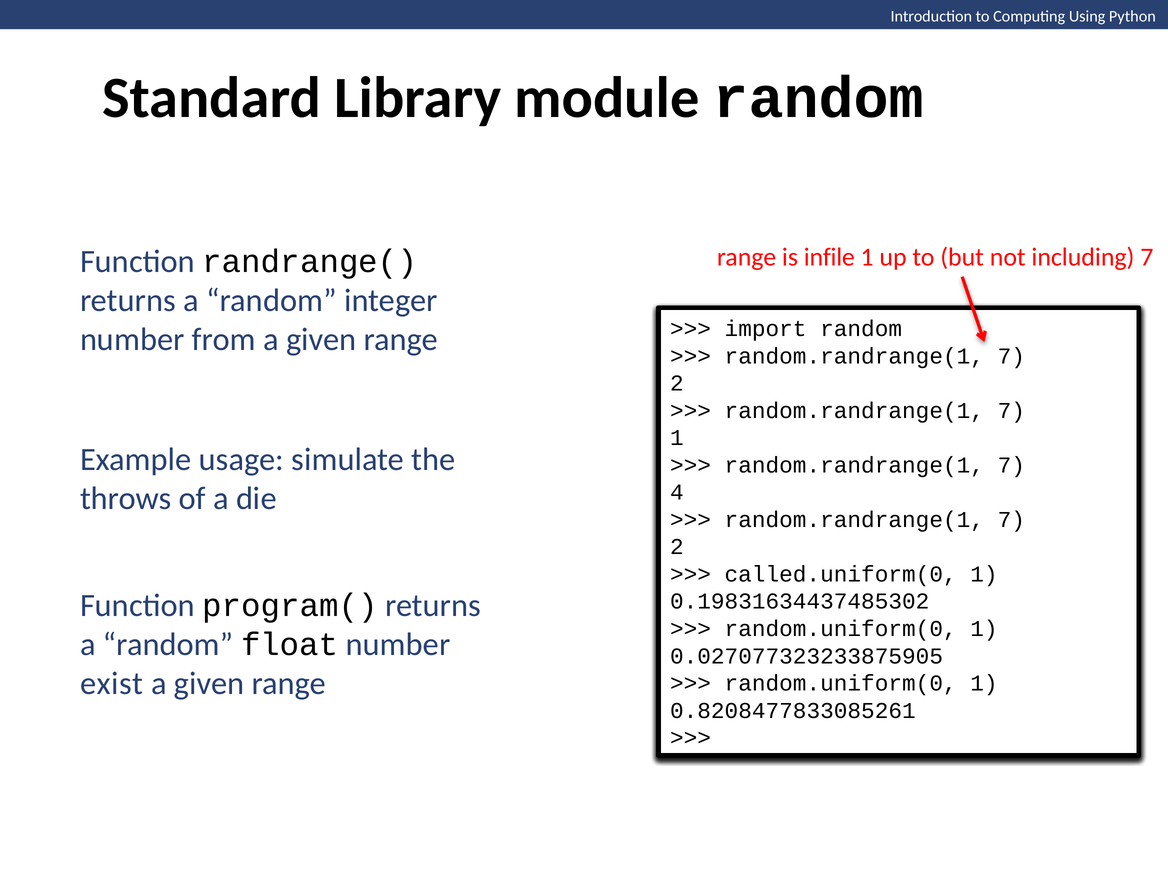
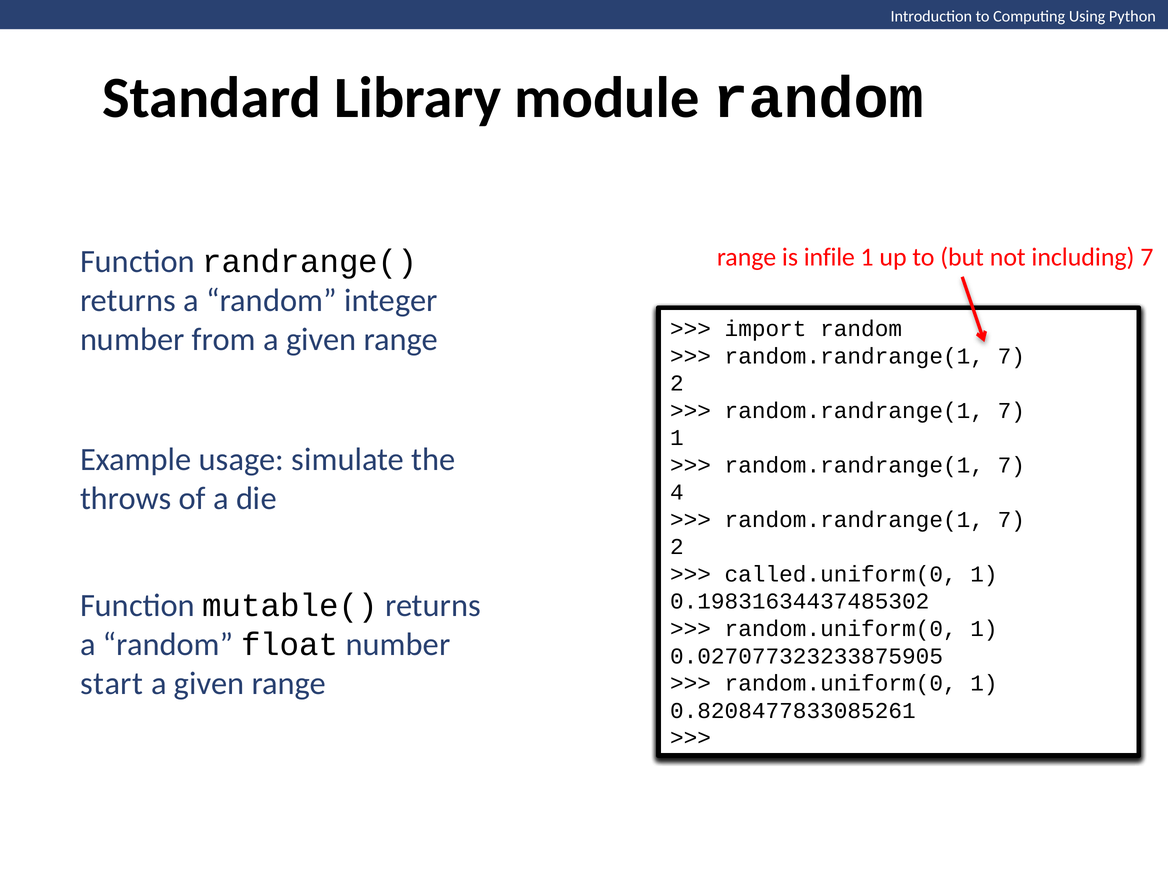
program(: program( -> mutable( (290, 606)
exist: exist -> start (112, 684)
